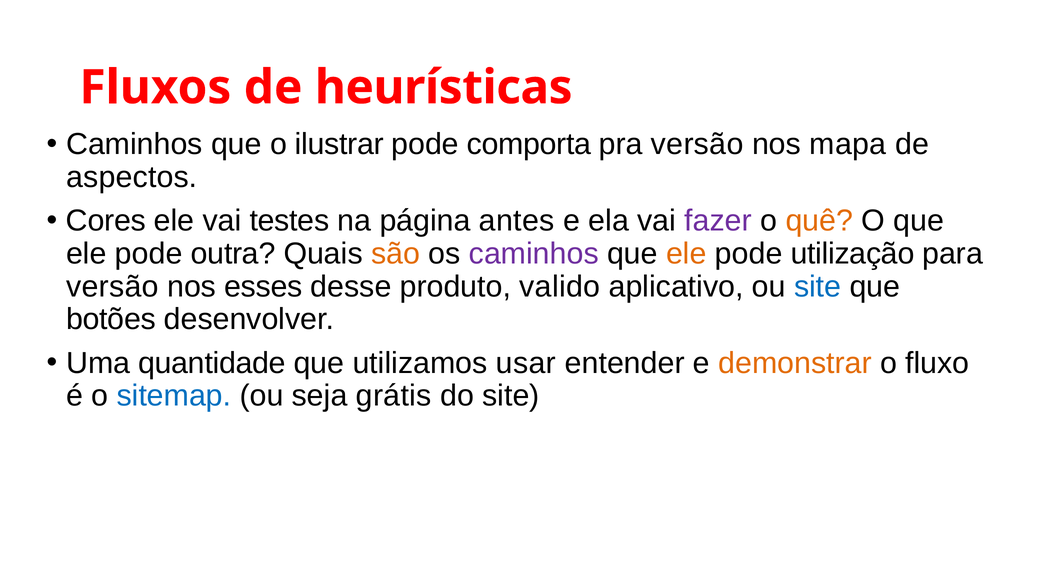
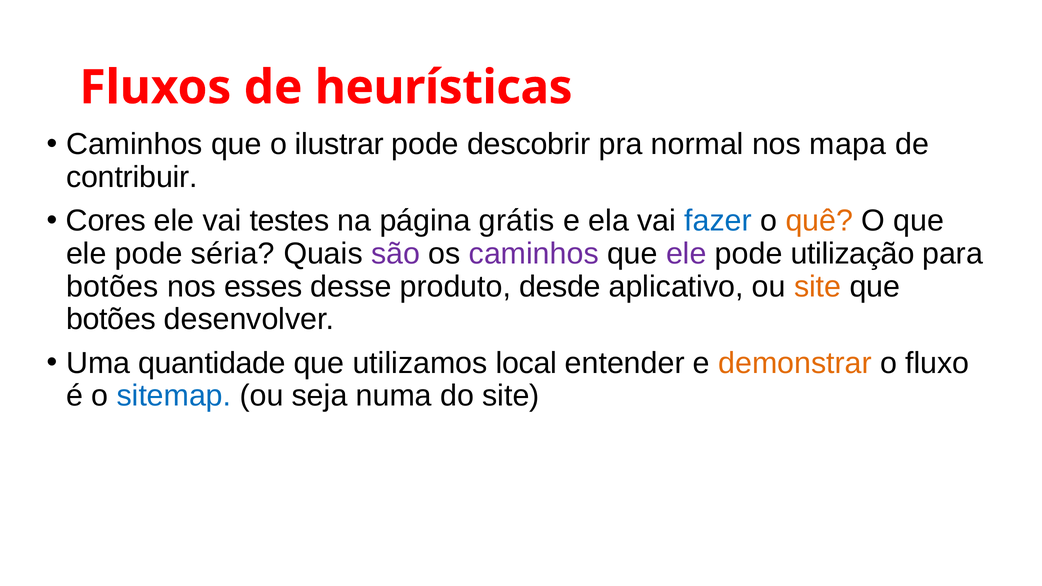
comporta: comporta -> descobrir (529, 144)
pra versão: versão -> normal (697, 144)
aspectos: aspectos -> contribuir (132, 177)
antes: antes -> grátis (517, 221)
fazer colour: purple -> blue (718, 221)
outra: outra -> séria (233, 254)
são colour: orange -> purple (396, 254)
ele colour: orange -> purple (686, 254)
versão: versão -> botões (112, 287)
valido: valido -> desde (560, 287)
site colour: blue -> orange (818, 287)
usar: usar -> local (526, 363)
grátis: grátis -> numa (394, 396)
